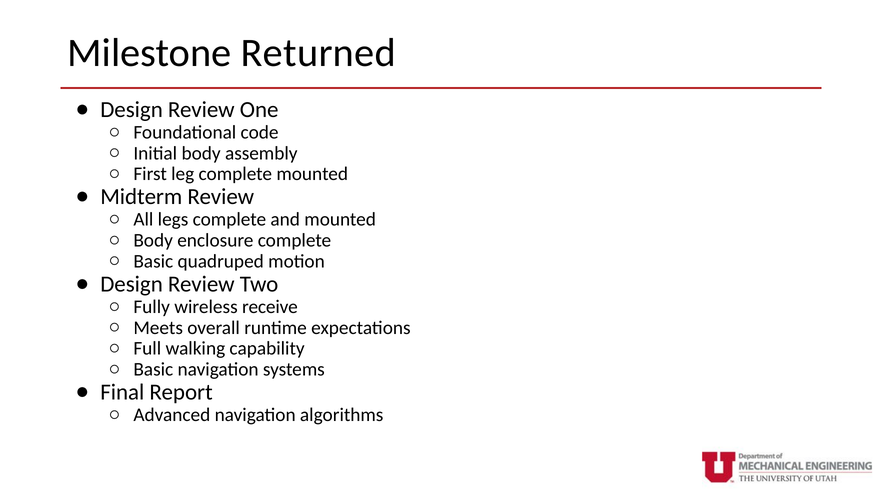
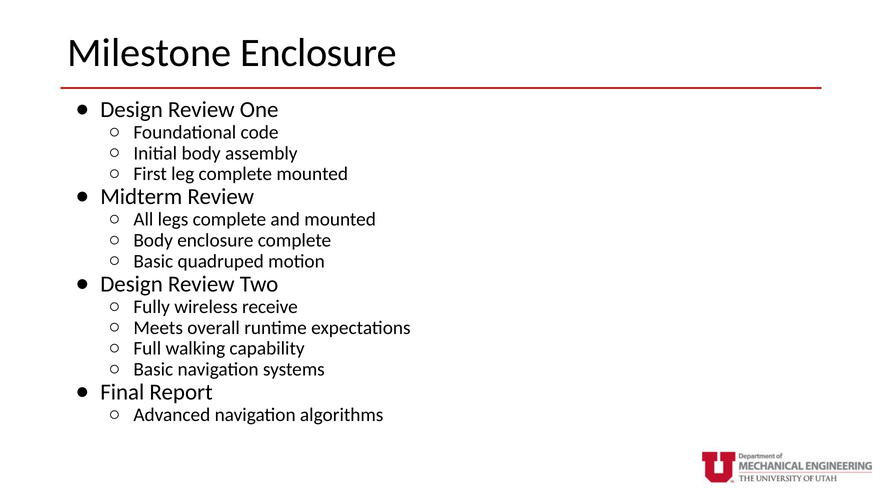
Milestone Returned: Returned -> Enclosure (319, 53)
